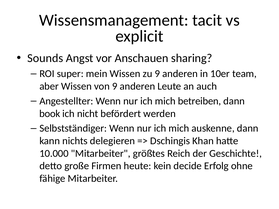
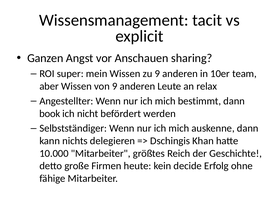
Sounds: Sounds -> Ganzen (45, 58)
auch: auch -> relax (207, 86)
betreiben: betreiben -> bestimmt (199, 101)
